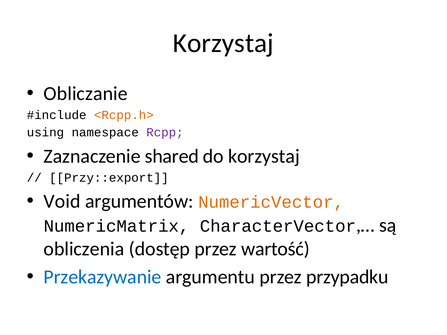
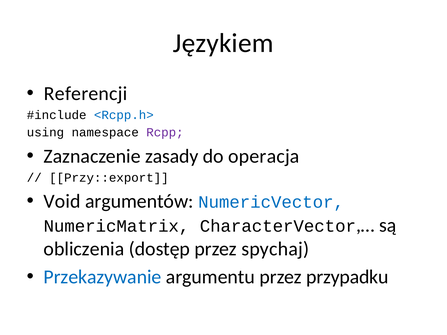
Korzystaj: Korzystaj -> Językiem (223, 43)
Obliczanie: Obliczanie -> Referencji (86, 94)
<Rcpp.h> colour: orange -> blue (124, 115)
shared: shared -> zasady (172, 156)
do korzystaj: korzystaj -> operacja (264, 156)
NumericVector colour: orange -> blue (271, 202)
wartość: wartość -> spychaj (275, 249)
